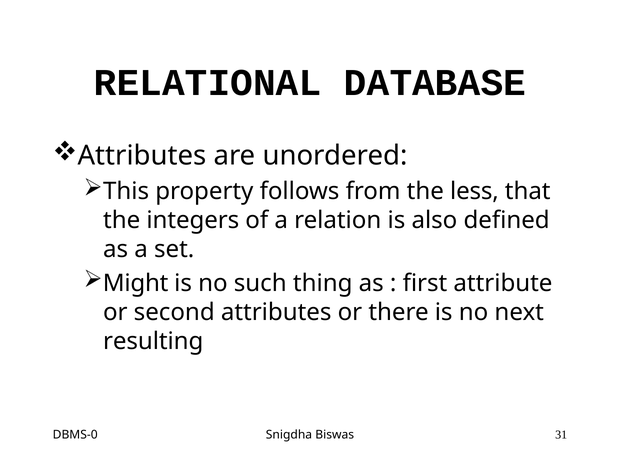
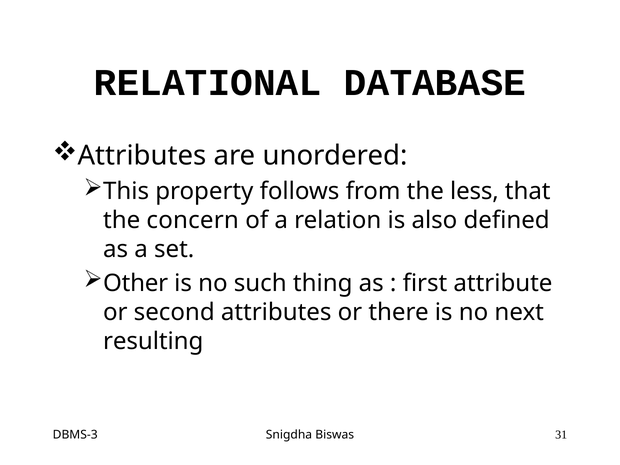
integers: integers -> concern (193, 220)
Might: Might -> Other (136, 283)
DBMS-0: DBMS-0 -> DBMS-3 (75, 435)
